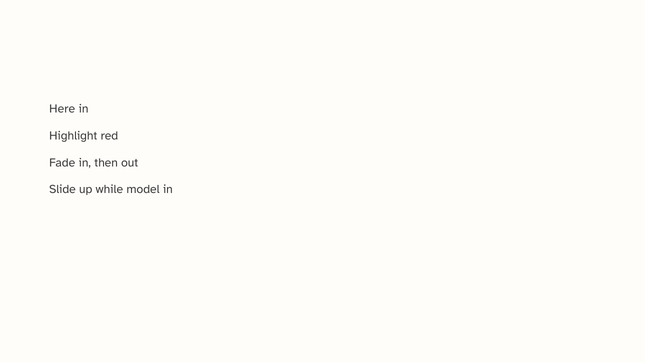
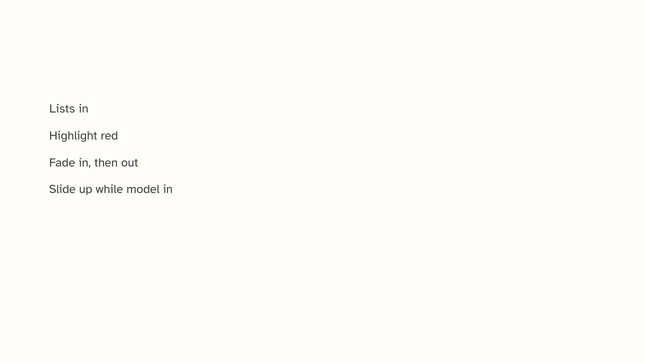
Here: Here -> Lists (62, 109)
